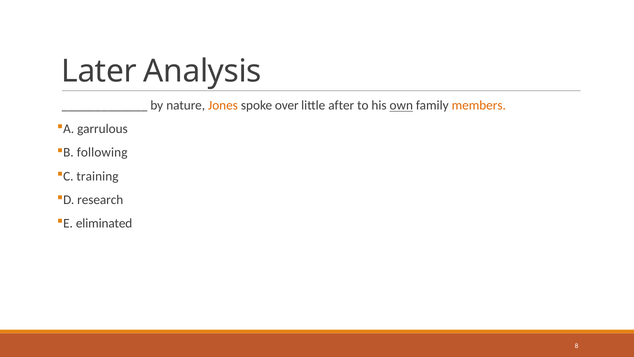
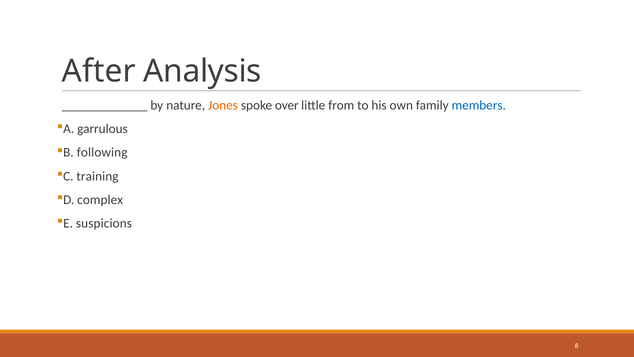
Later: Later -> After (99, 71)
after: after -> from (341, 105)
own underline: present -> none (401, 105)
members colour: orange -> blue (479, 105)
research: research -> complex (100, 199)
eliminated: eliminated -> suspicions (104, 223)
